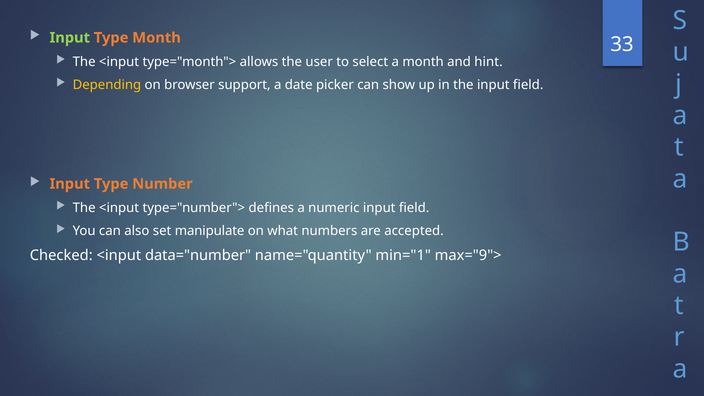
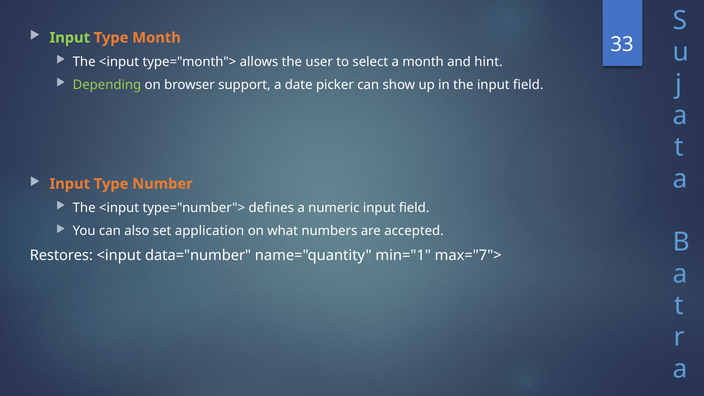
Depending colour: yellow -> light green (107, 85)
manipulate: manipulate -> application (210, 231)
Checked: Checked -> Restores (61, 255)
max="9">: max="9"> -> max="7"> (468, 255)
